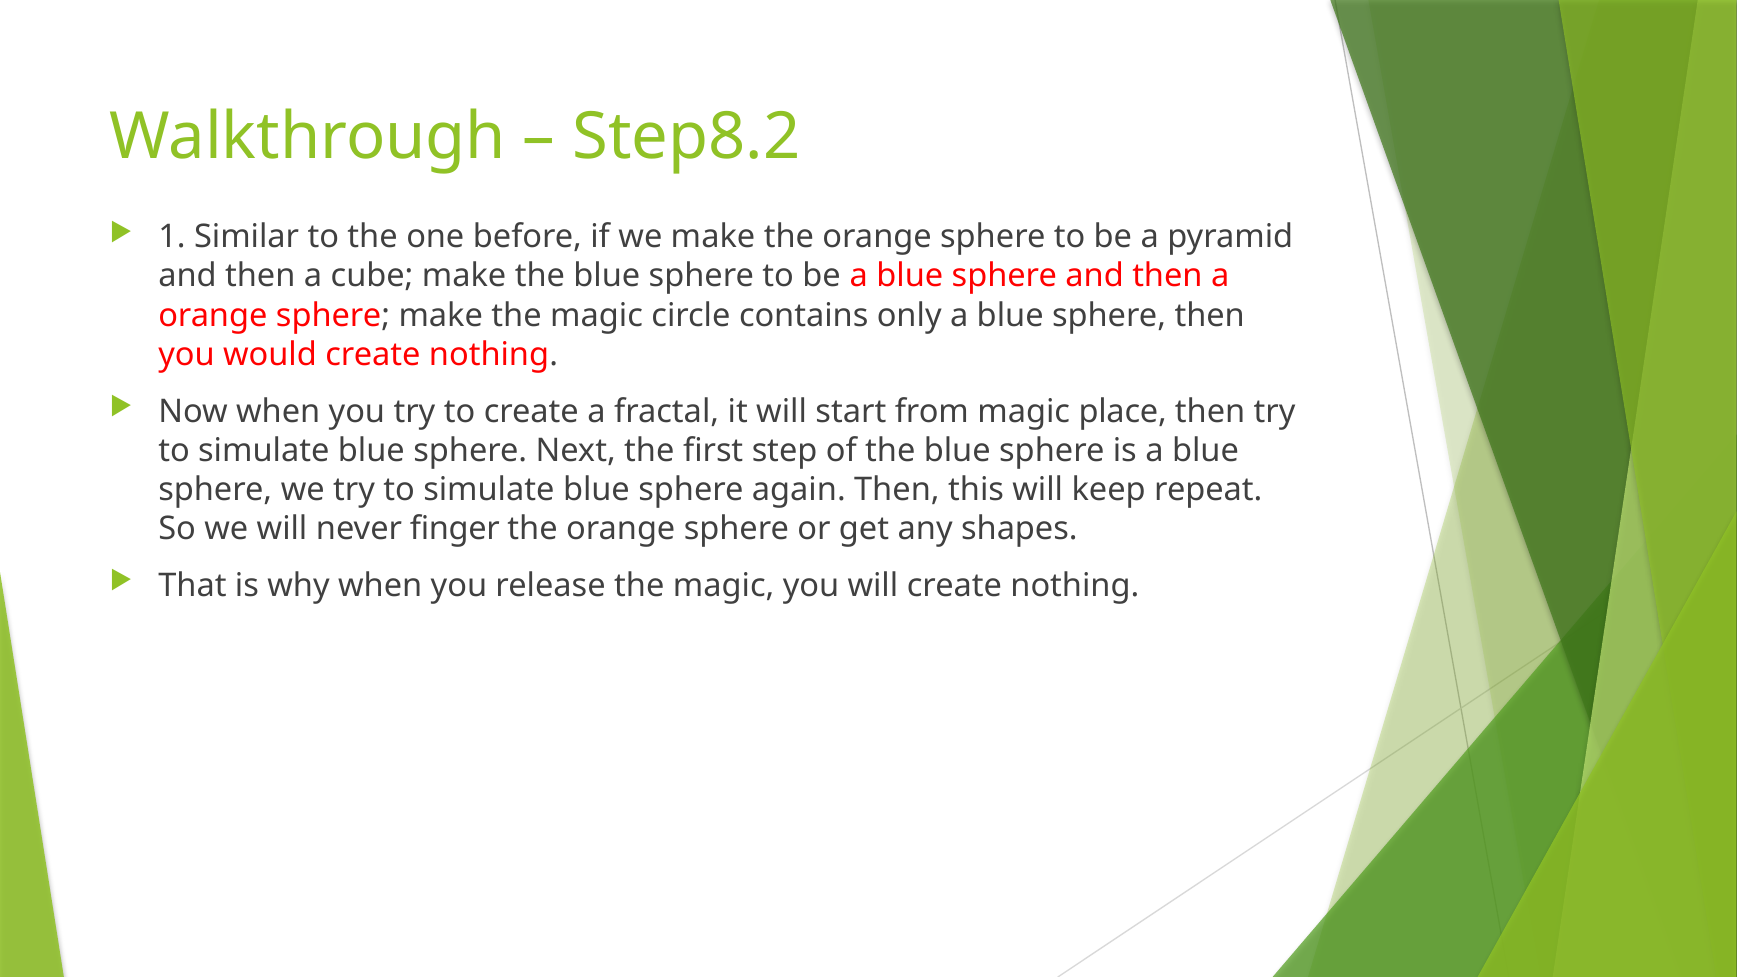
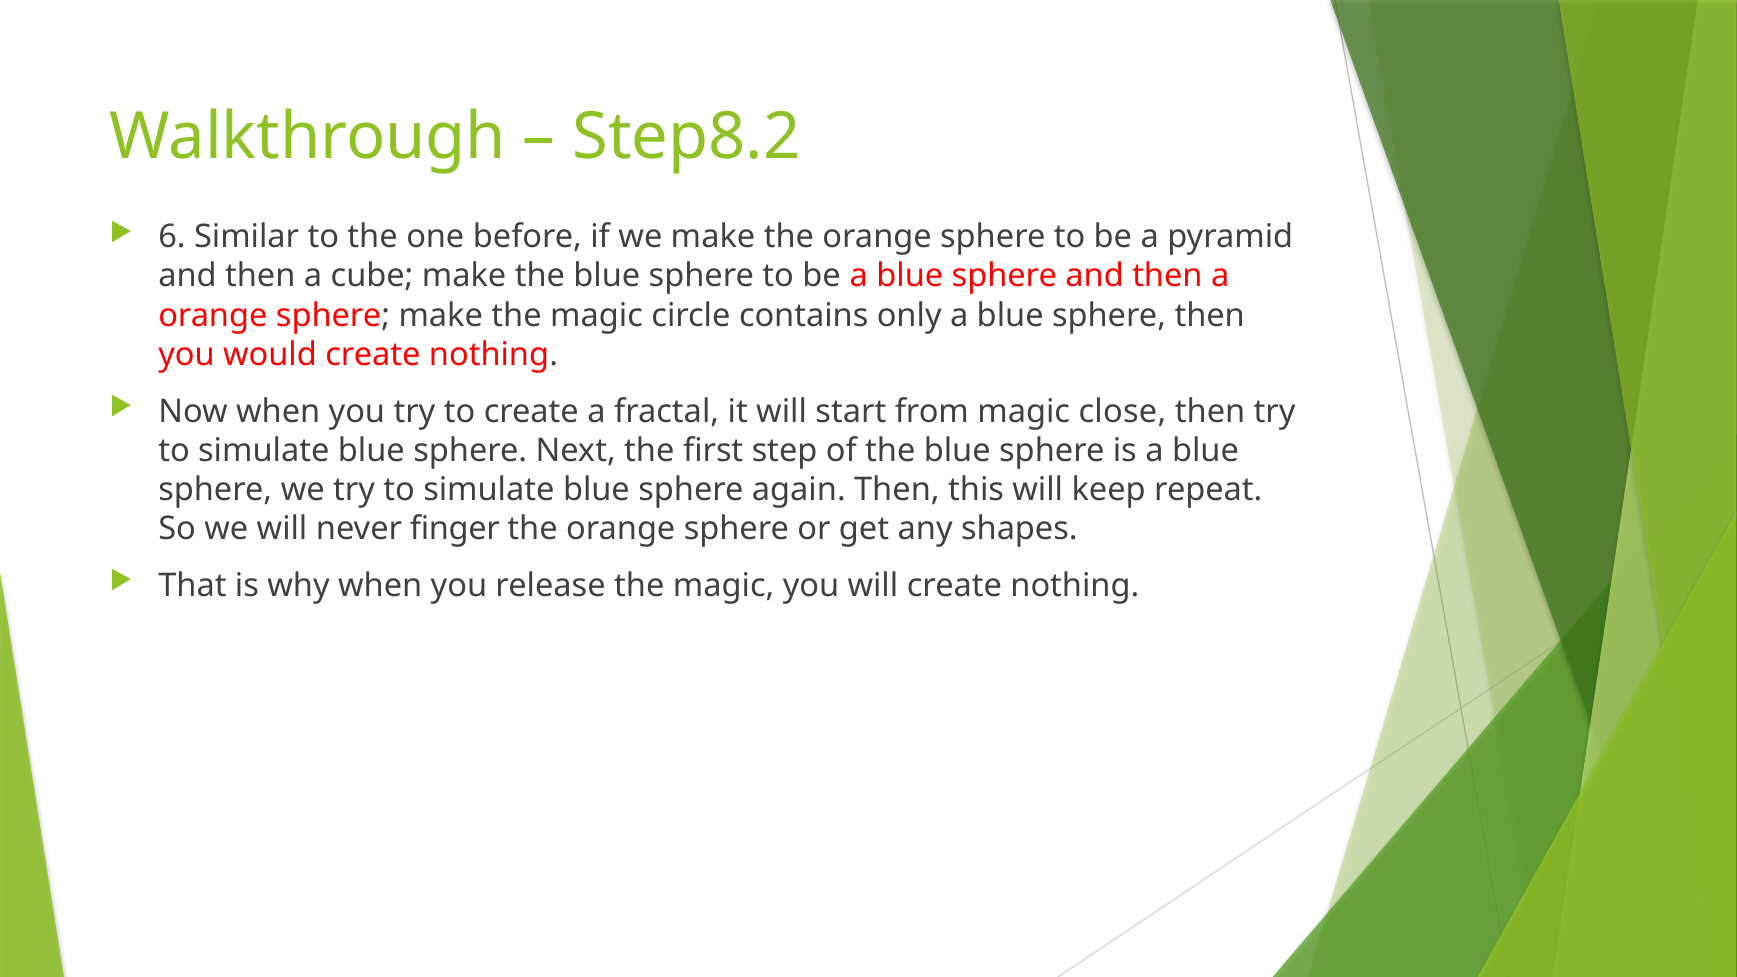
1: 1 -> 6 (172, 237)
place: place -> close (1122, 412)
